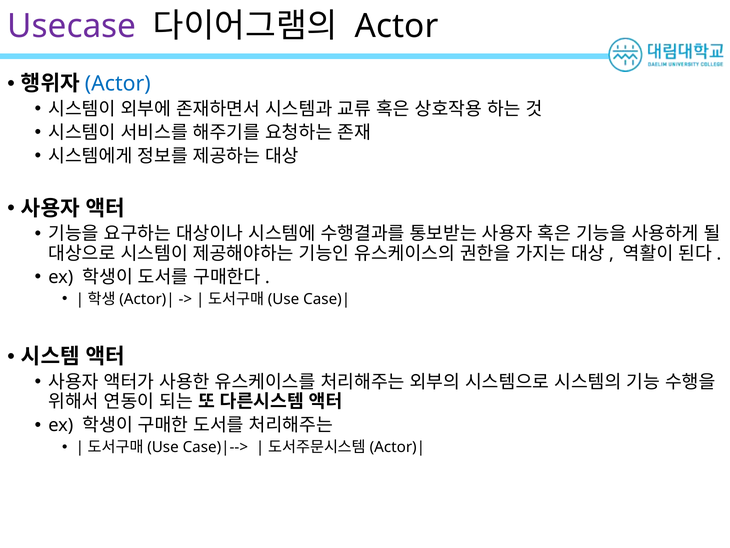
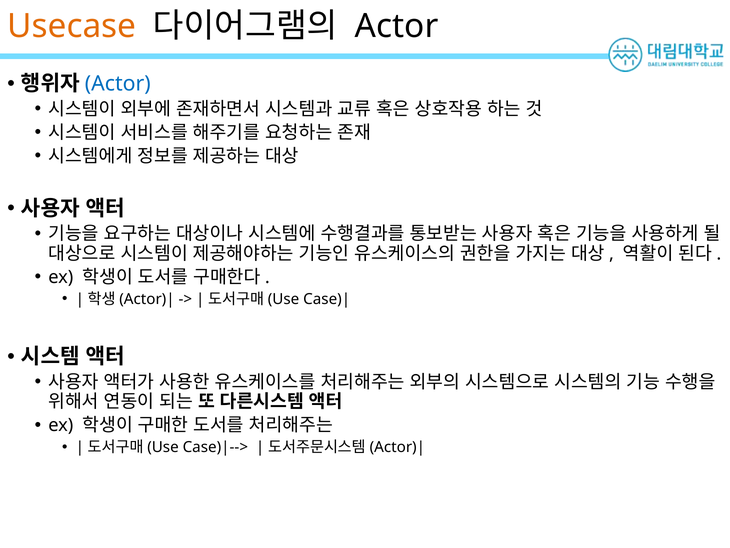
Usecase colour: purple -> orange (72, 26)
